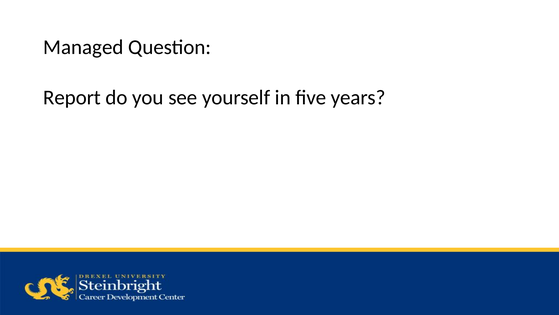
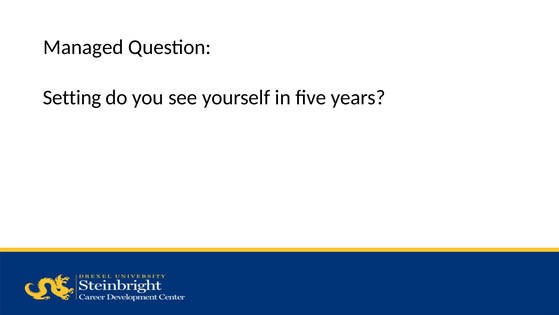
Report: Report -> Setting (72, 97)
